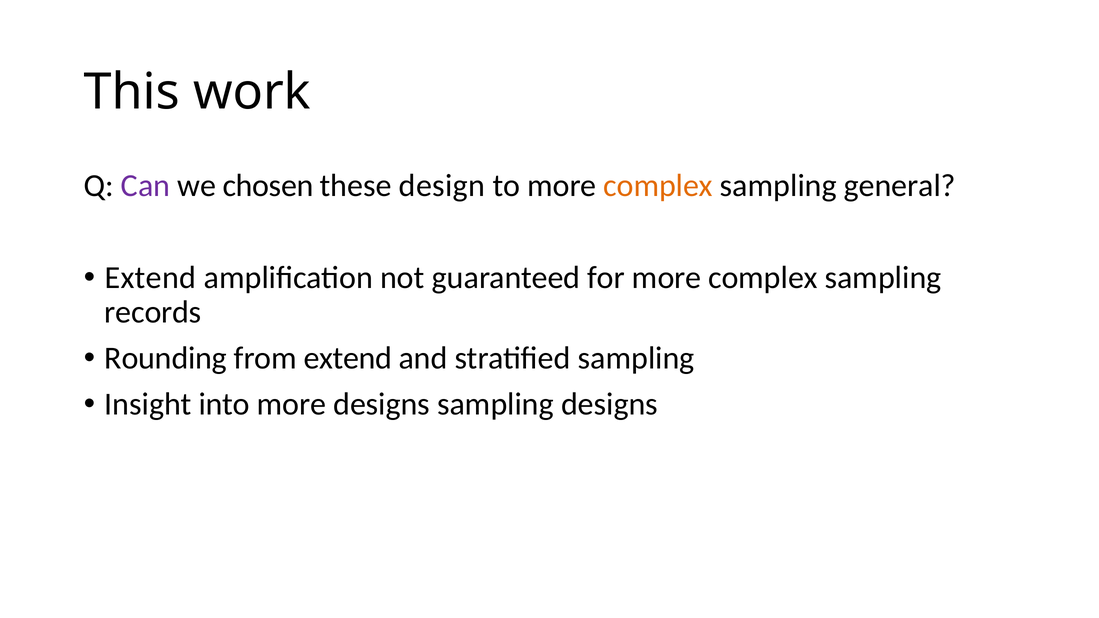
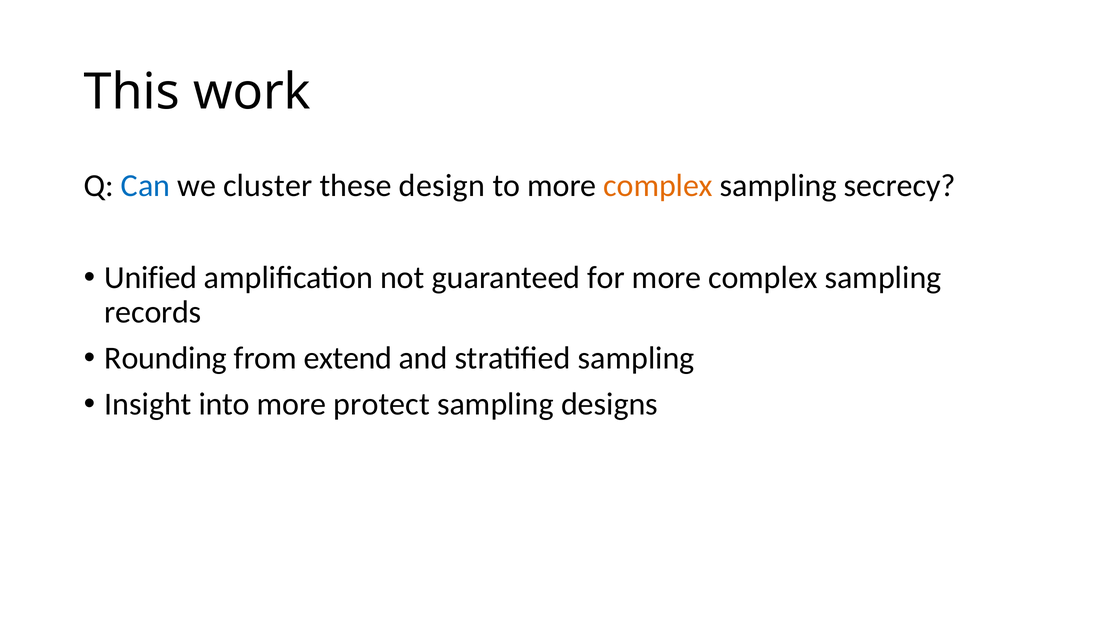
Can colour: purple -> blue (146, 186)
chosen: chosen -> cluster (268, 186)
general: general -> secrecy (900, 186)
Extend: Extend -> Unified (151, 278)
more designs: designs -> protect (382, 404)
